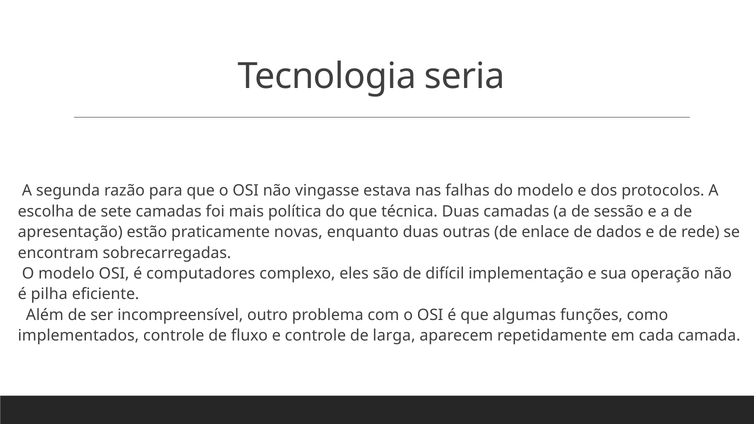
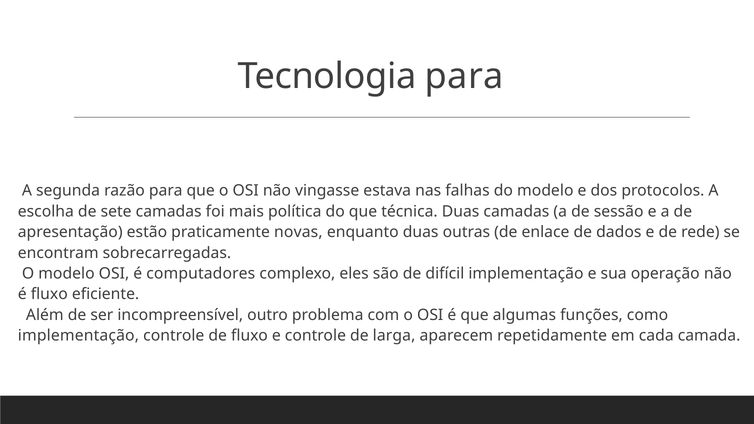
Tecnologia seria: seria -> para (464, 77)
é pilha: pilha -> fluxo (49, 294)
implementados: implementados -> implementação (78, 336)
